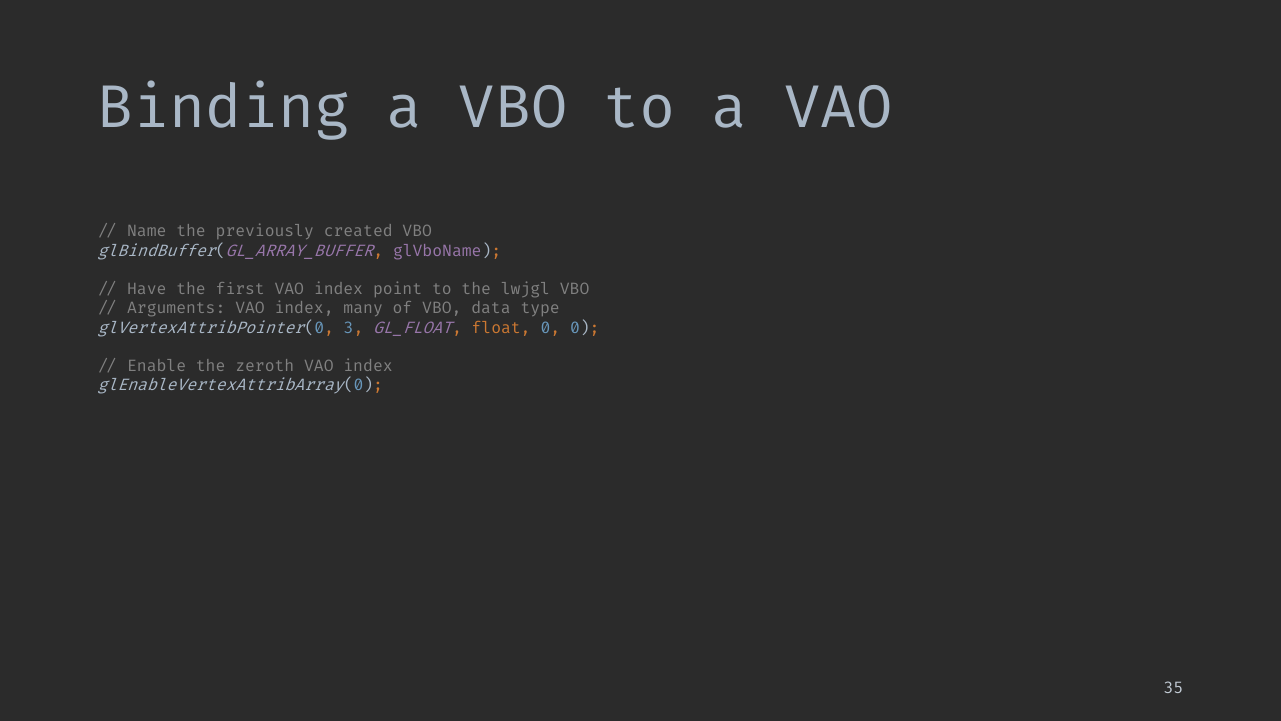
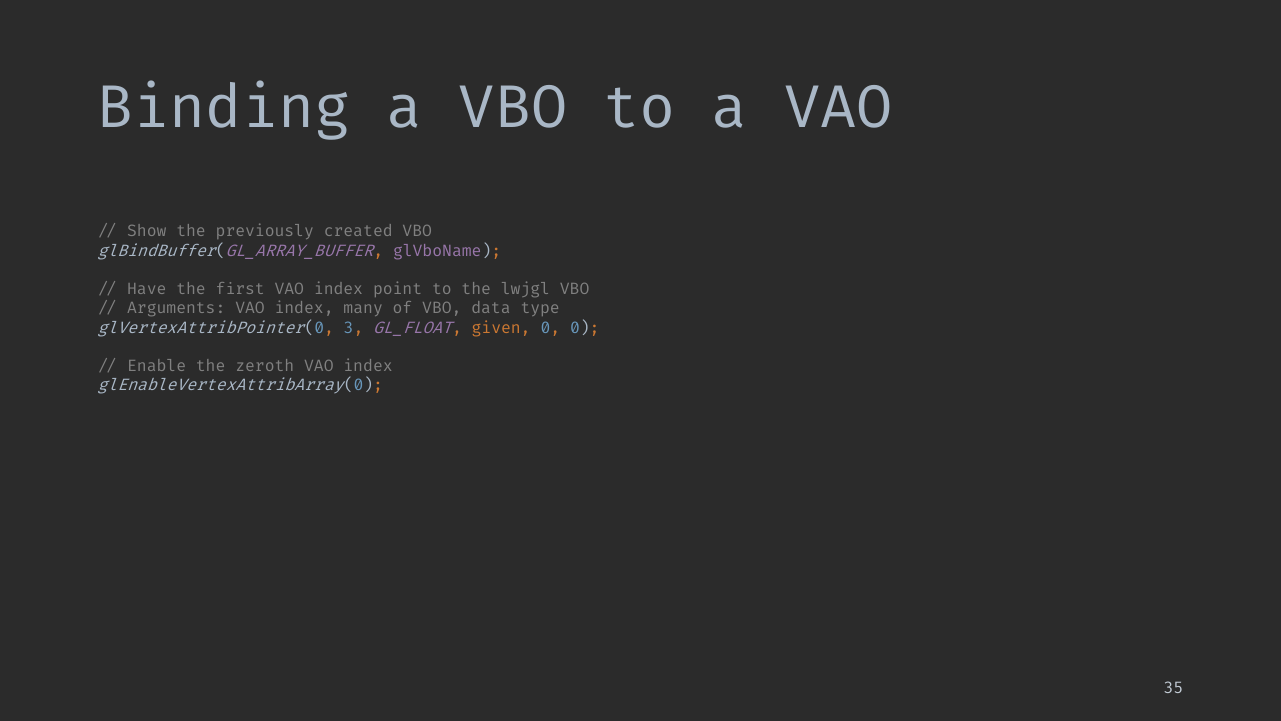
Name: Name -> Show (147, 232)
float: float -> given (501, 328)
